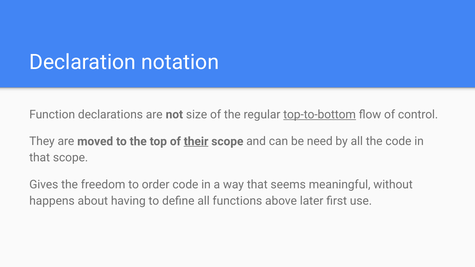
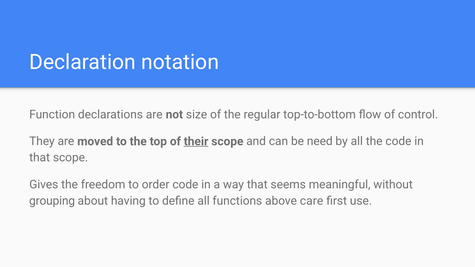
top-to-bottom underline: present -> none (320, 115)
happens: happens -> grouping (52, 201)
later: later -> care (312, 201)
